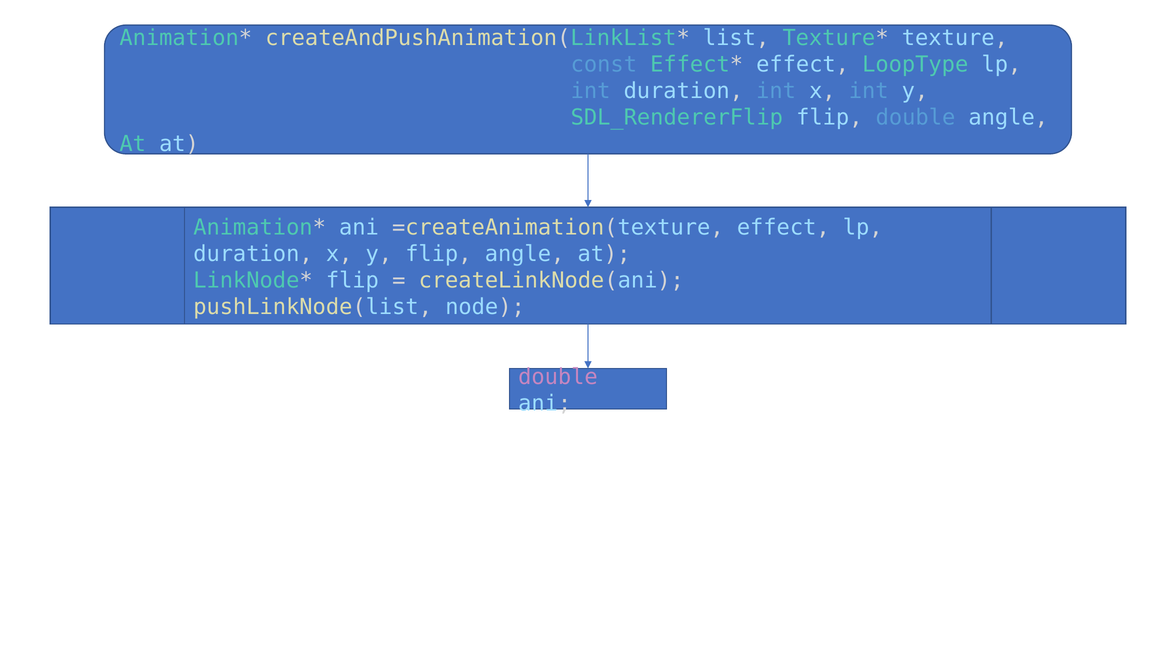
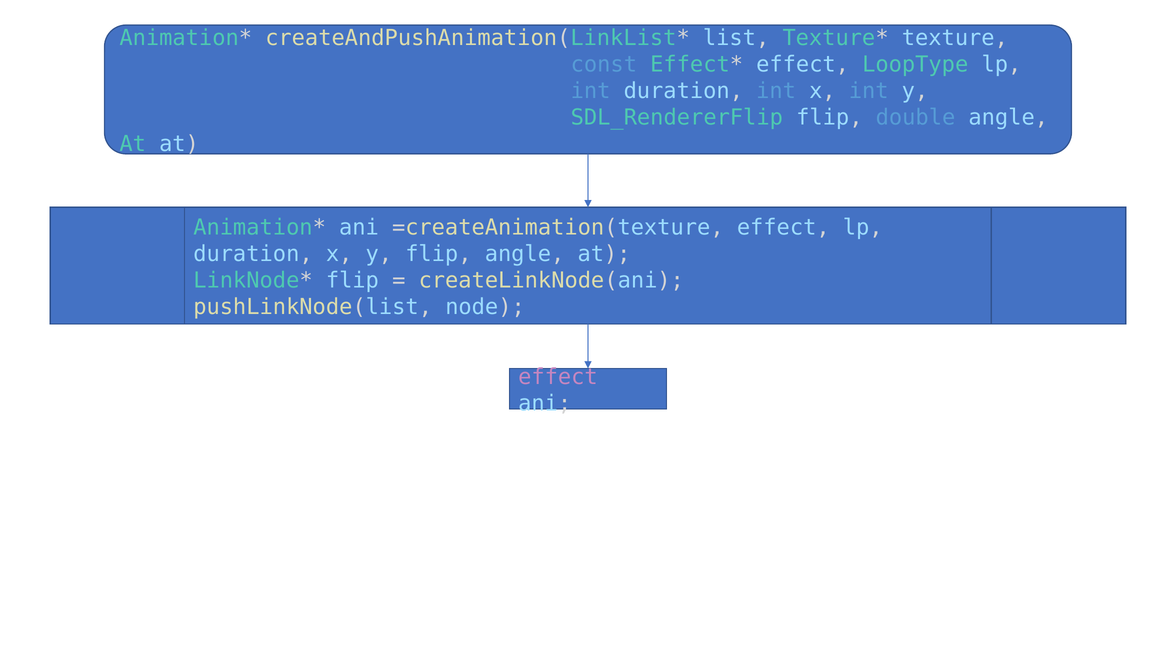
double: double -> effect (558, 377)
